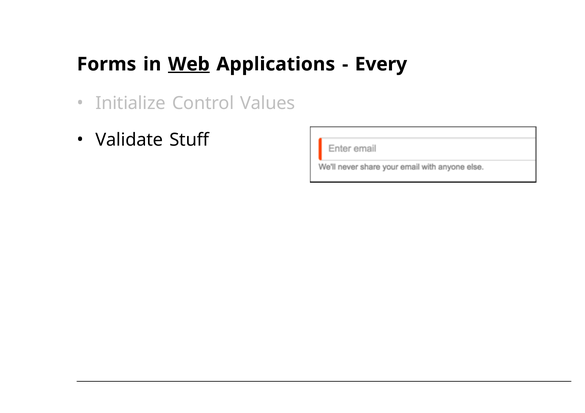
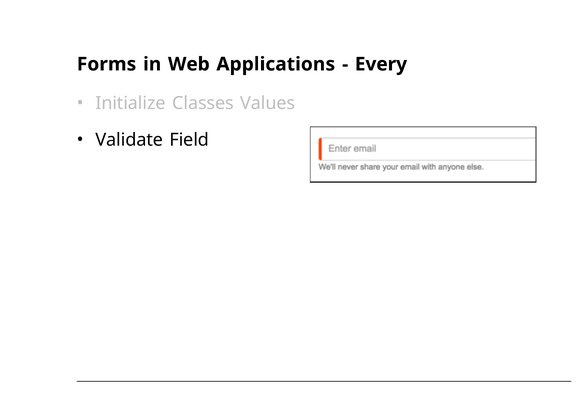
Web underline: present -> none (189, 64)
Control: Control -> Classes (203, 103)
Stuff: Stuff -> Field (189, 140)
